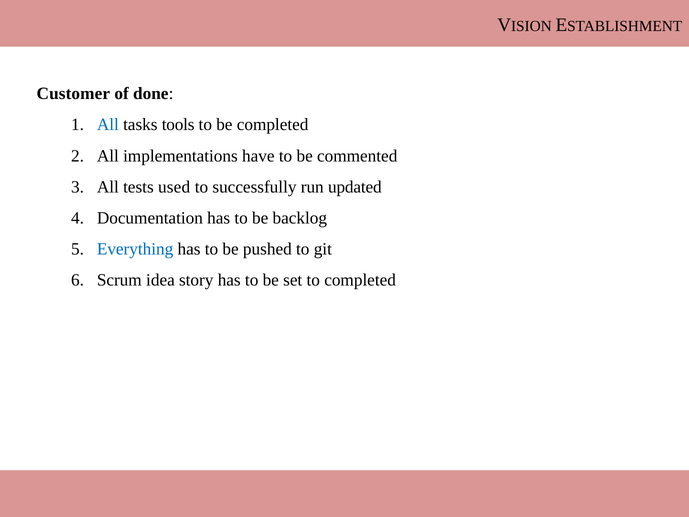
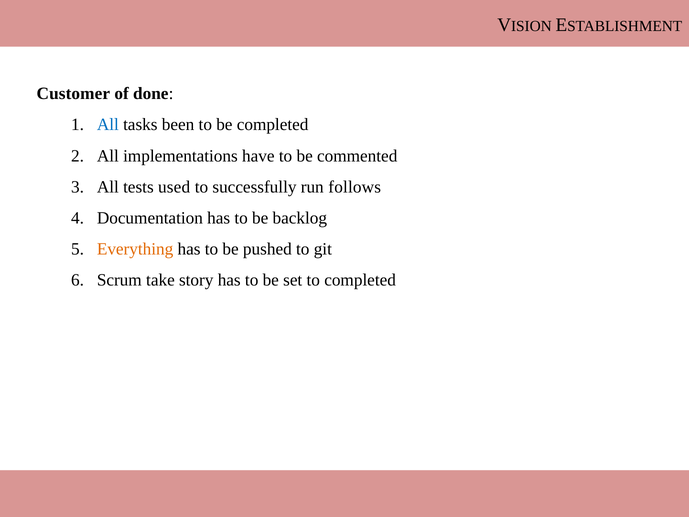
tools: tools -> been (178, 125)
updated: updated -> follows (355, 187)
Everything colour: blue -> orange (135, 249)
idea: idea -> take (160, 280)
